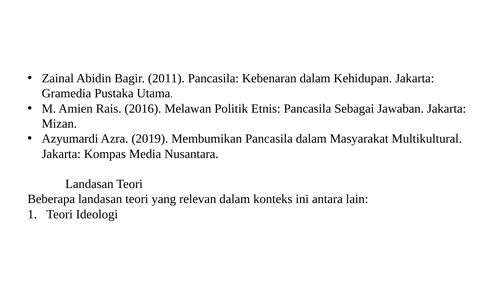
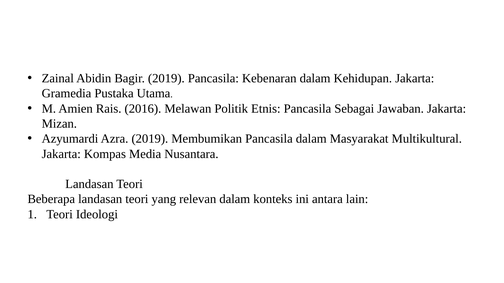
Bagir 2011: 2011 -> 2019 (166, 79)
